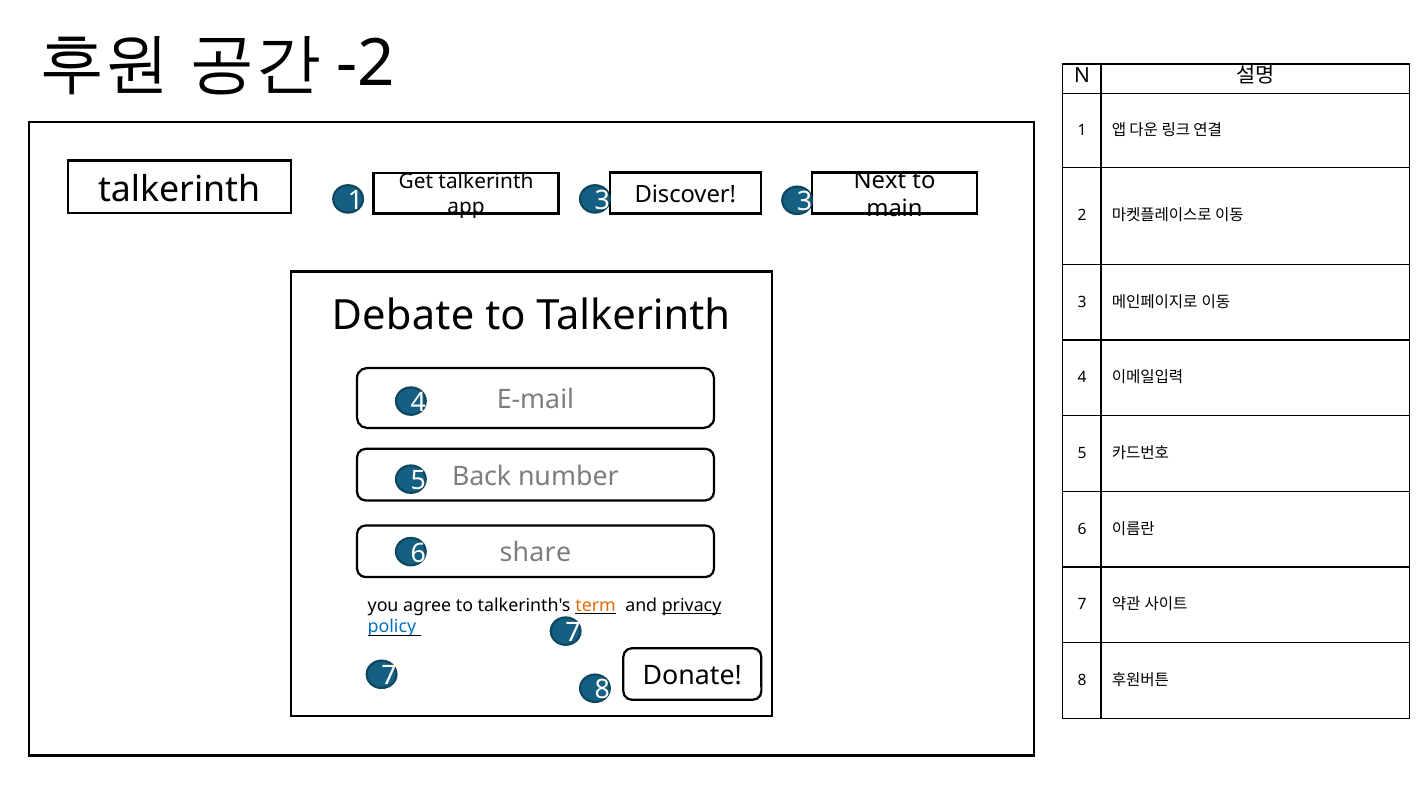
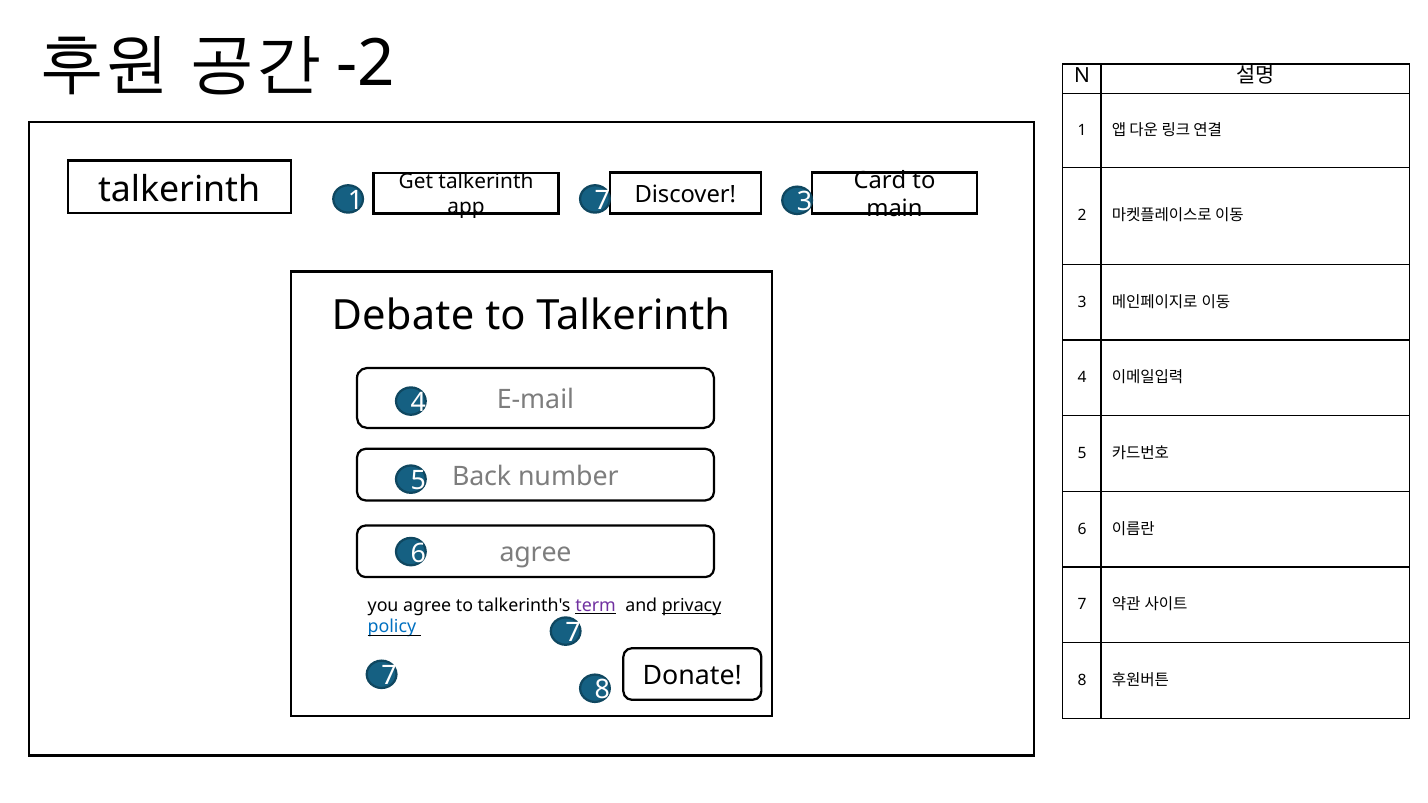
Next: Next -> Card (880, 180)
1 3: 3 -> 7 (602, 201)
share: share -> agree (536, 553)
term colour: orange -> purple (596, 606)
